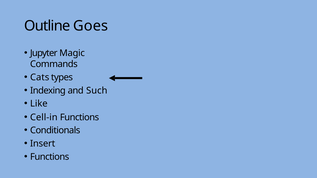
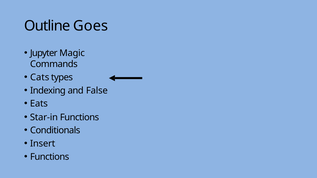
Such: Such -> False (97, 91)
Like: Like -> Eats (39, 104)
Cell-in: Cell-in -> Star-in (44, 117)
